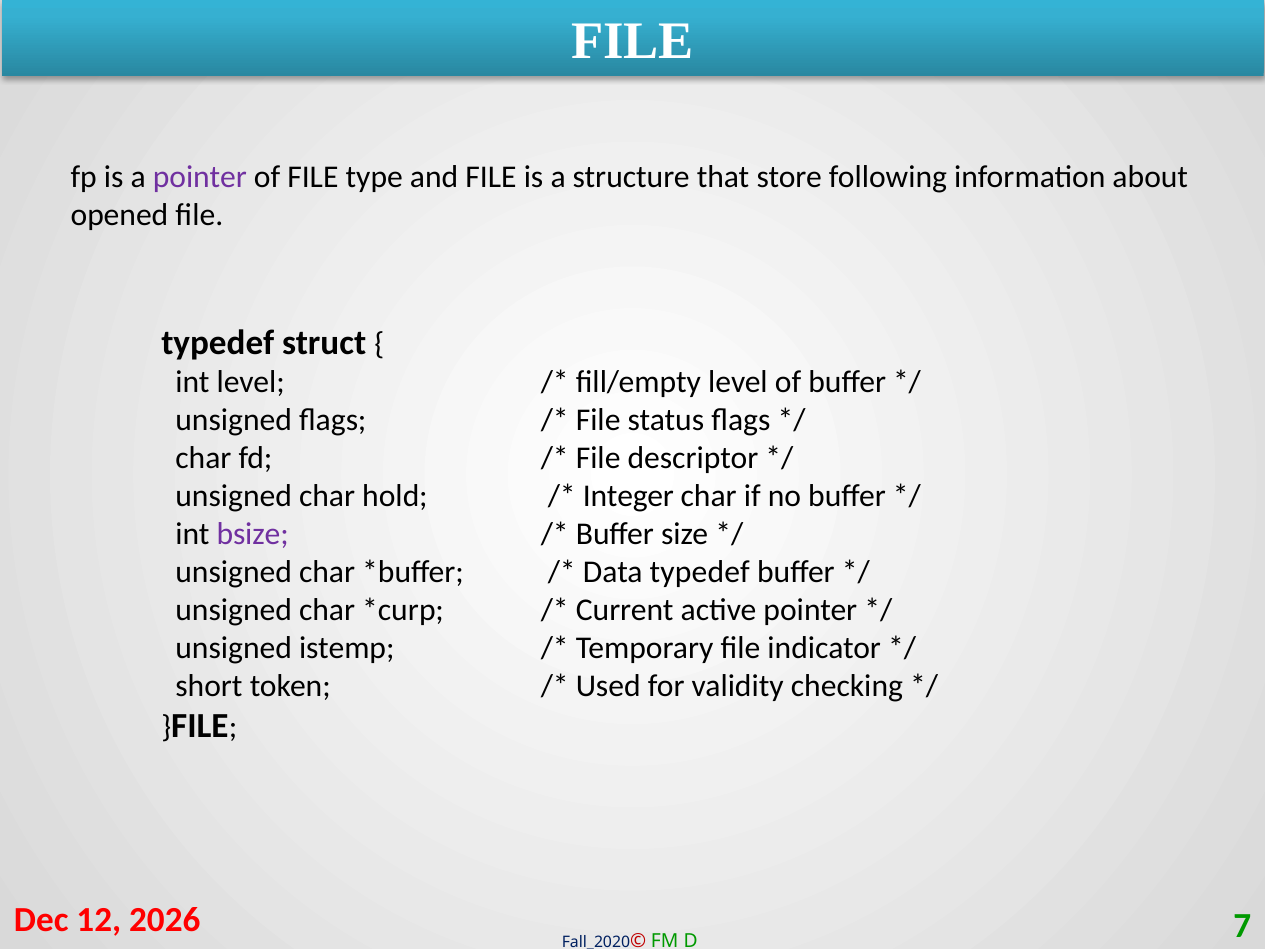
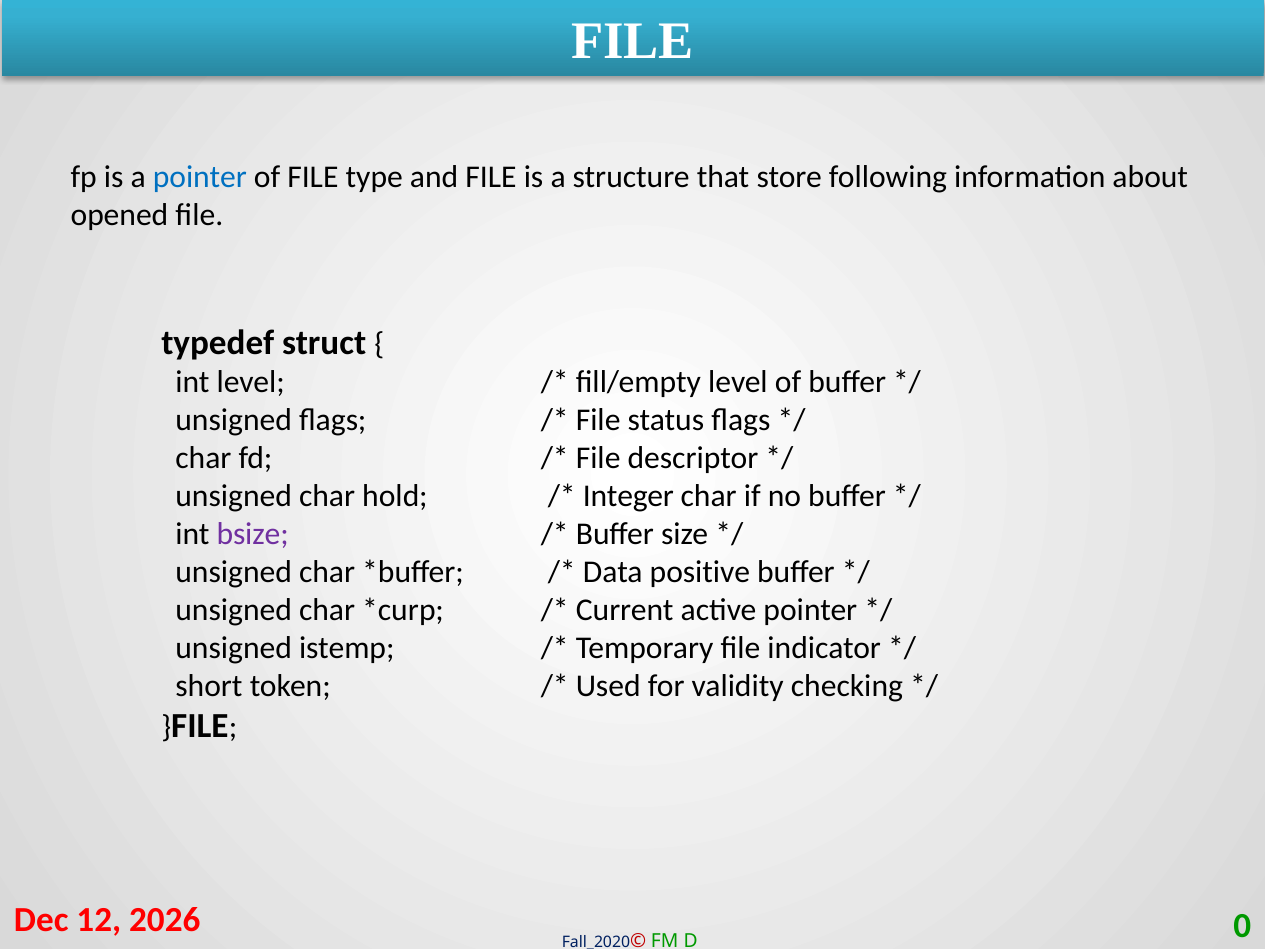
pointer colour: purple -> blue (200, 177)
Data typedef: typedef -> positive (700, 572)
7: 7 -> 0 (1242, 925)
